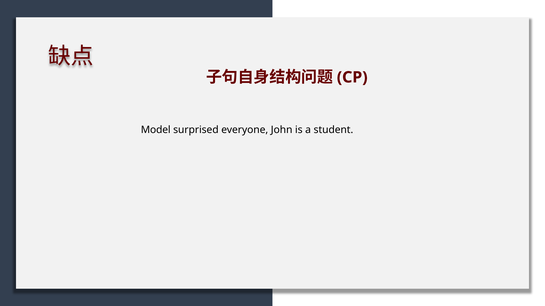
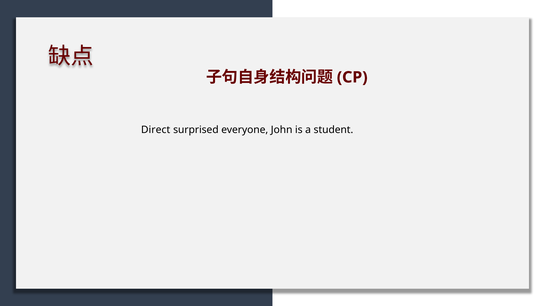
Model: Model -> Direct (156, 130)
